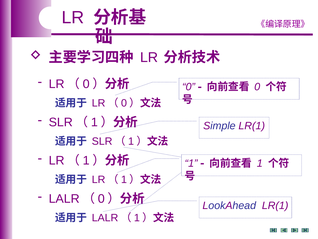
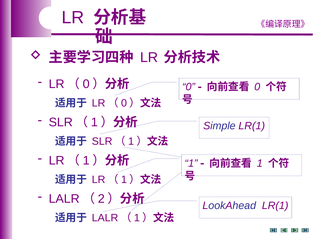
0: 0 -> 2 (101, 198)
